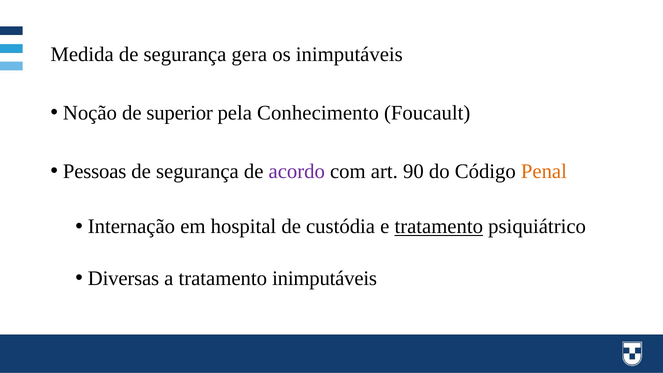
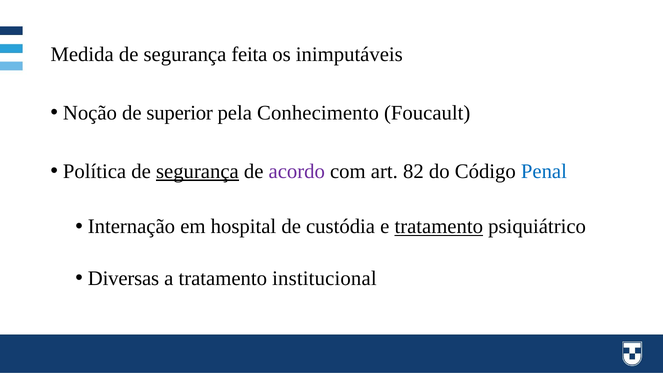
gera: gera -> feita (249, 55)
Pessoas: Pessoas -> Política (95, 171)
segurança underline: none -> present (197, 171)
90: 90 -> 82 (413, 171)
Penal colour: orange -> blue (544, 171)
tratamento inimputáveis: inimputáveis -> institucional (324, 278)
